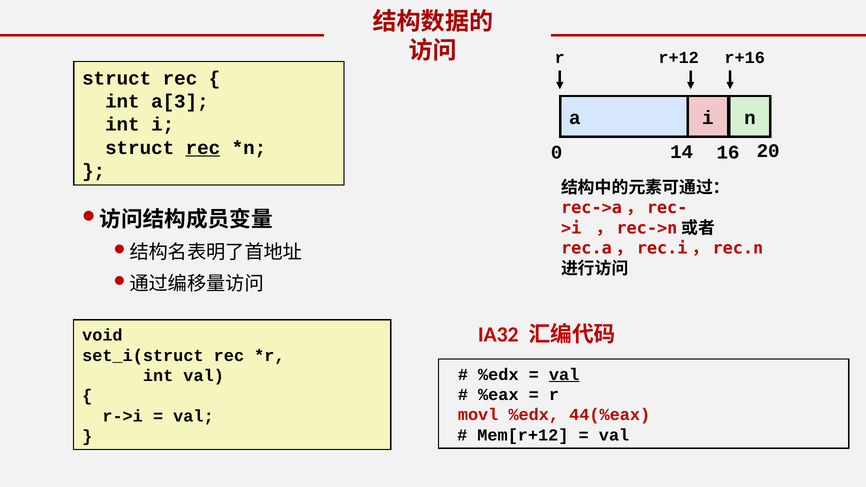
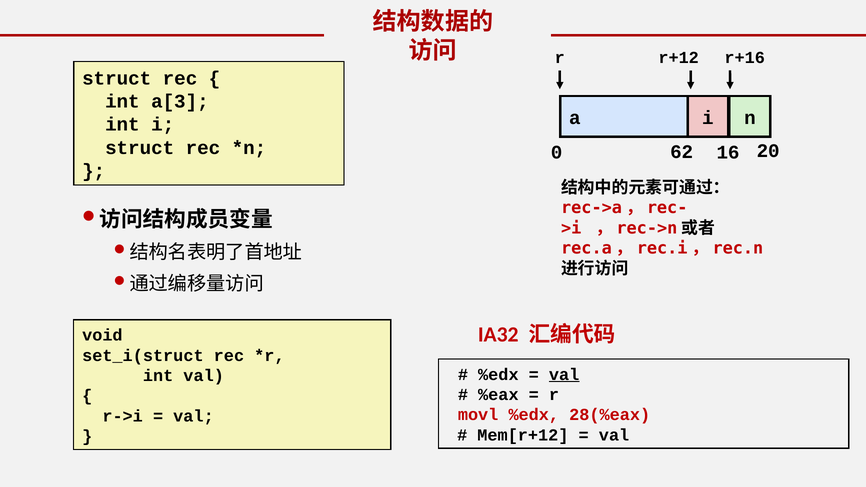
rec underline: present -> none (203, 148)
14: 14 -> 62 (682, 152)
44(%eax: 44(%eax -> 28(%eax (610, 415)
